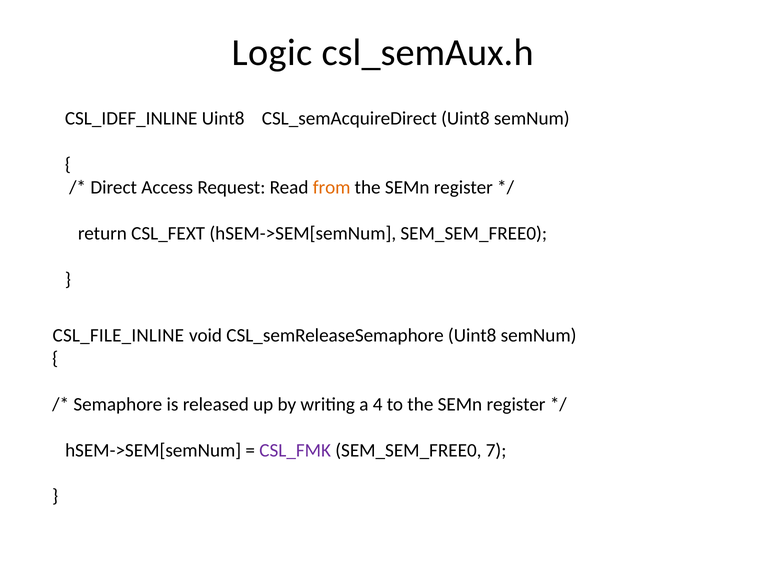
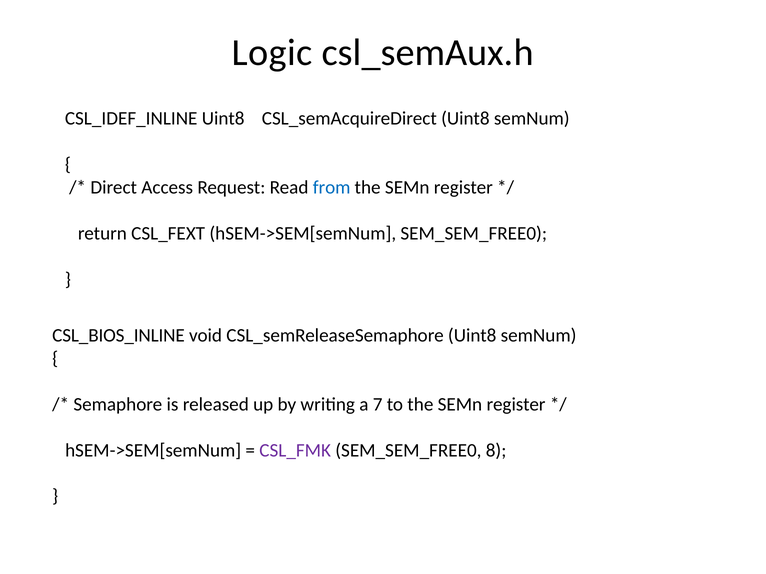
from colour: orange -> blue (332, 188)
CSL_FILE_INLINE: CSL_FILE_INLINE -> CSL_BIOS_INLINE (119, 336)
4: 4 -> 7 (378, 405)
7: 7 -> 8 (496, 451)
